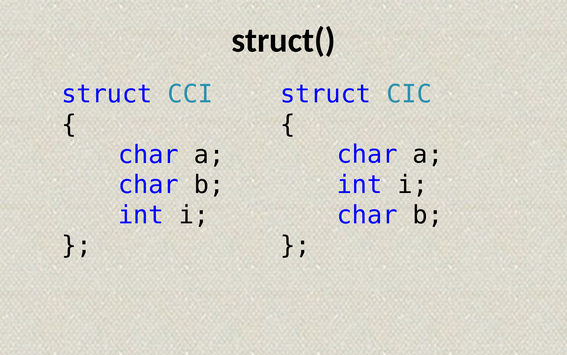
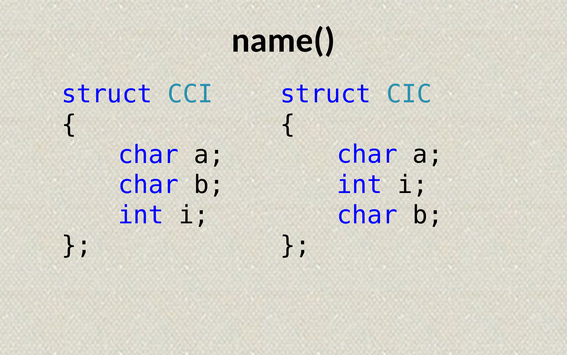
struct(: struct( -> name( (283, 40)
